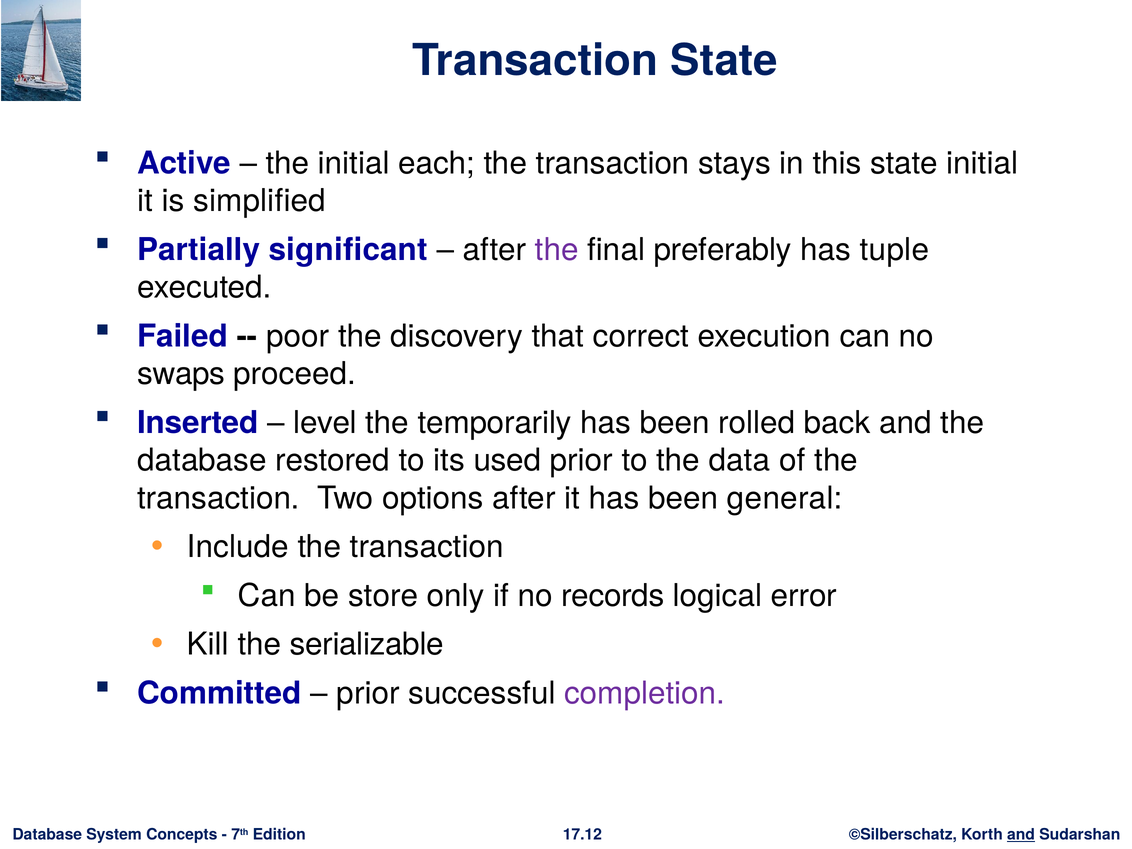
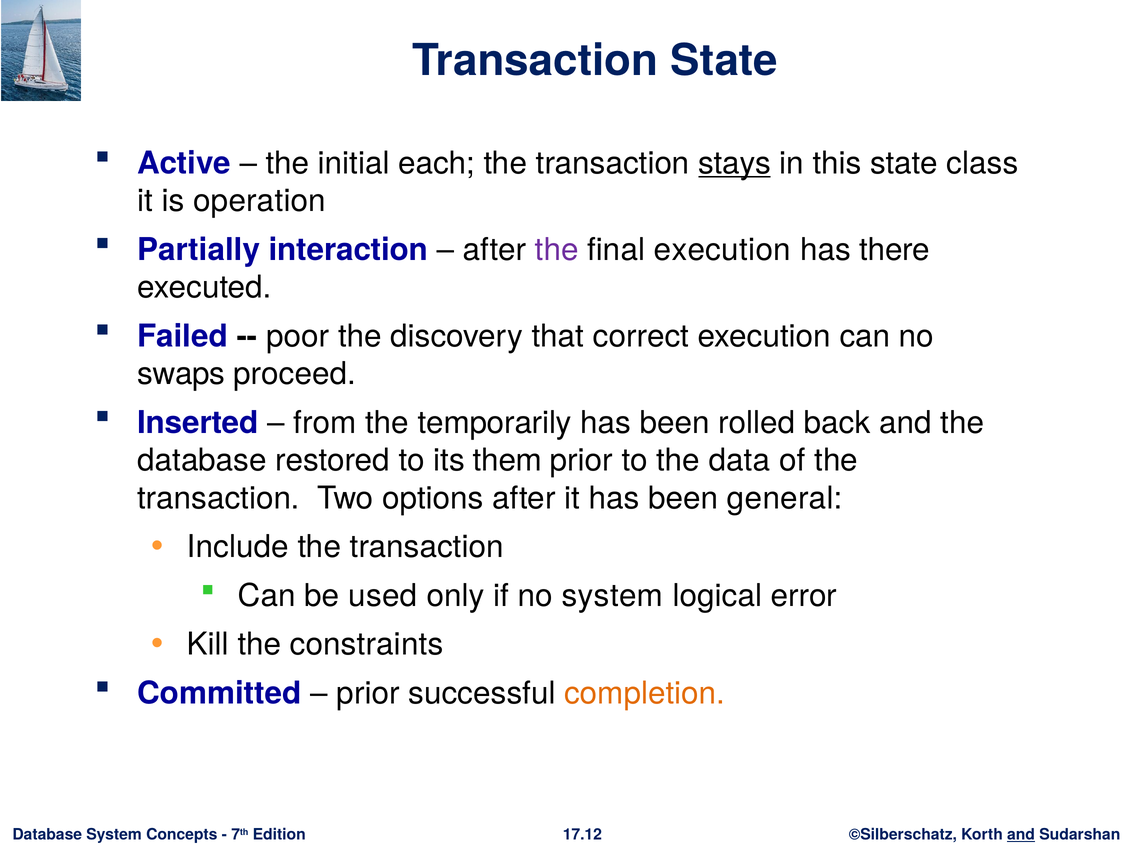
stays underline: none -> present (735, 163)
state initial: initial -> class (982, 163)
simplified: simplified -> operation (260, 201)
significant: significant -> interaction (348, 250)
final preferably: preferably -> execution (722, 250)
tuple: tuple -> there (895, 250)
level: level -> from (325, 423)
used: used -> them (507, 460)
store: store -> used (383, 596)
no records: records -> system (612, 596)
serializable: serializable -> constraints (367, 644)
completion colour: purple -> orange (645, 693)
